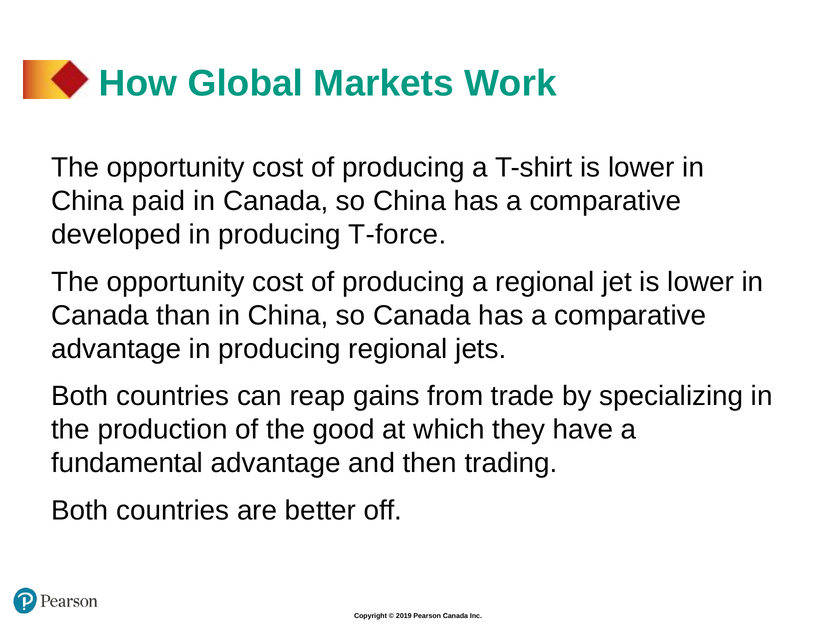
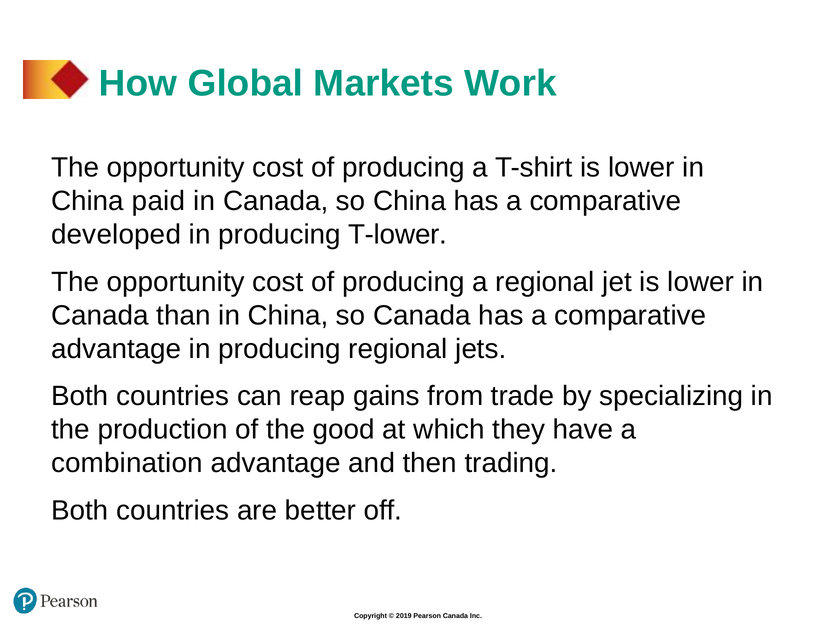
T-force: T-force -> T-lower (398, 235)
fundamental: fundamental -> combination (127, 463)
